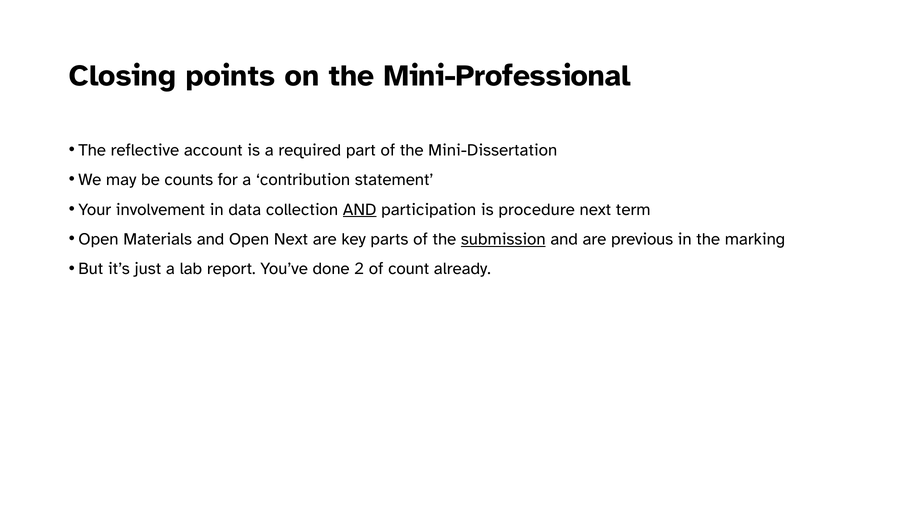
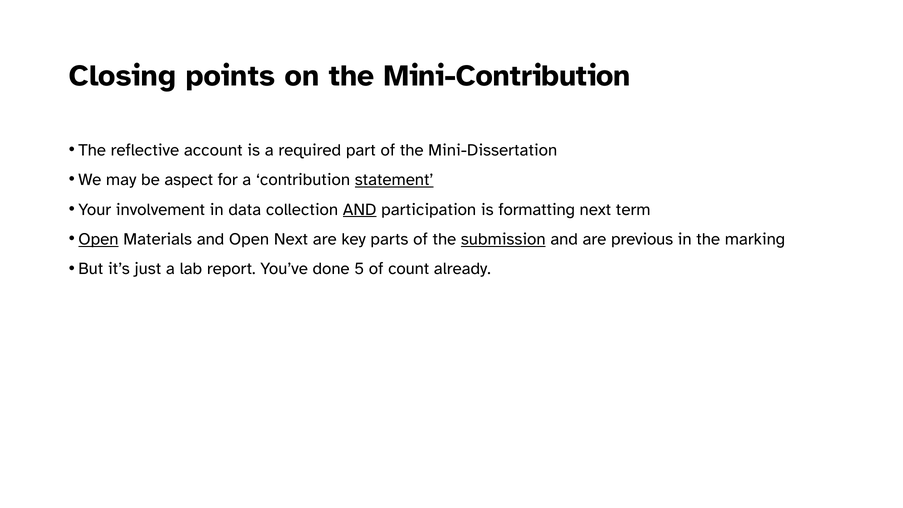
Mini-Professional: Mini-Professional -> Mini-Contribution (507, 76)
counts: counts -> aspect (189, 180)
statement underline: none -> present (394, 180)
procedure: procedure -> formatting (537, 209)
Open underline: none -> present (98, 239)
2: 2 -> 5 (359, 269)
